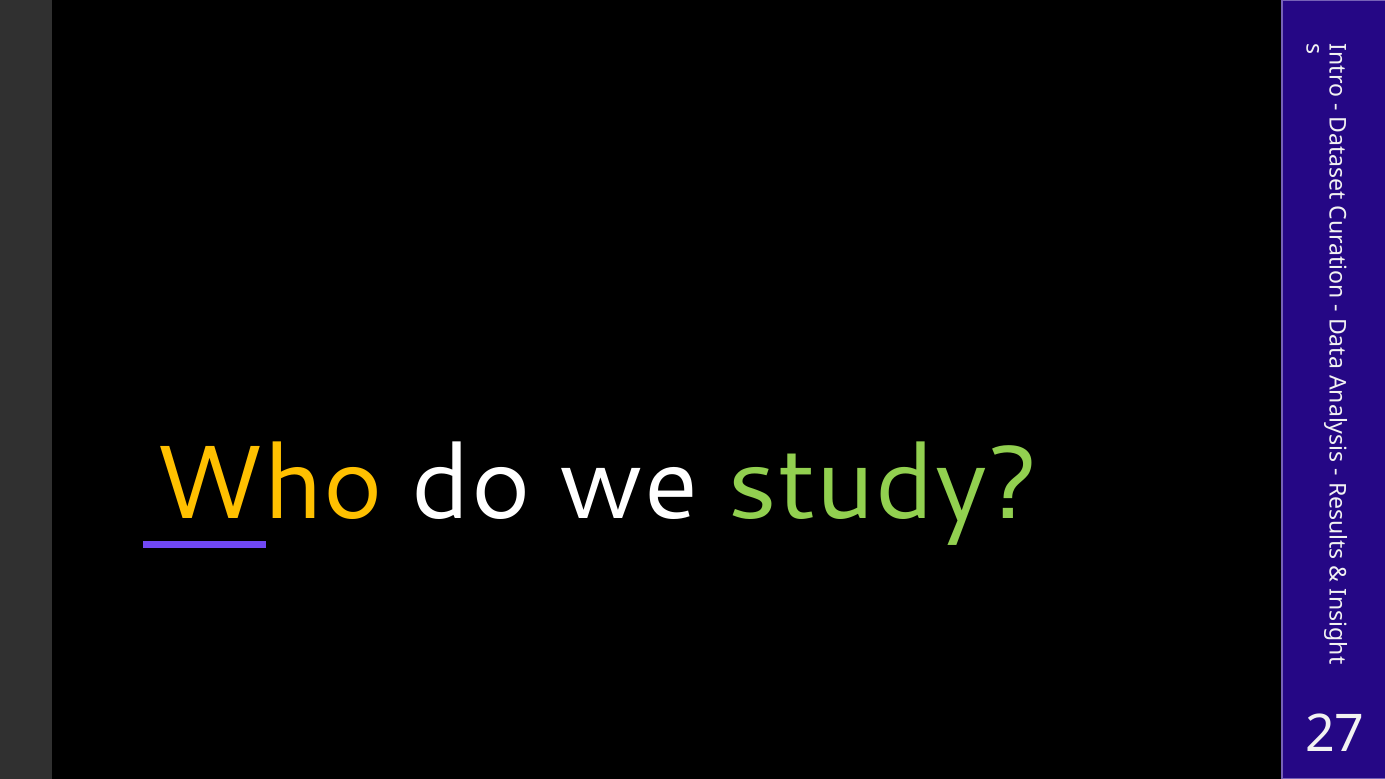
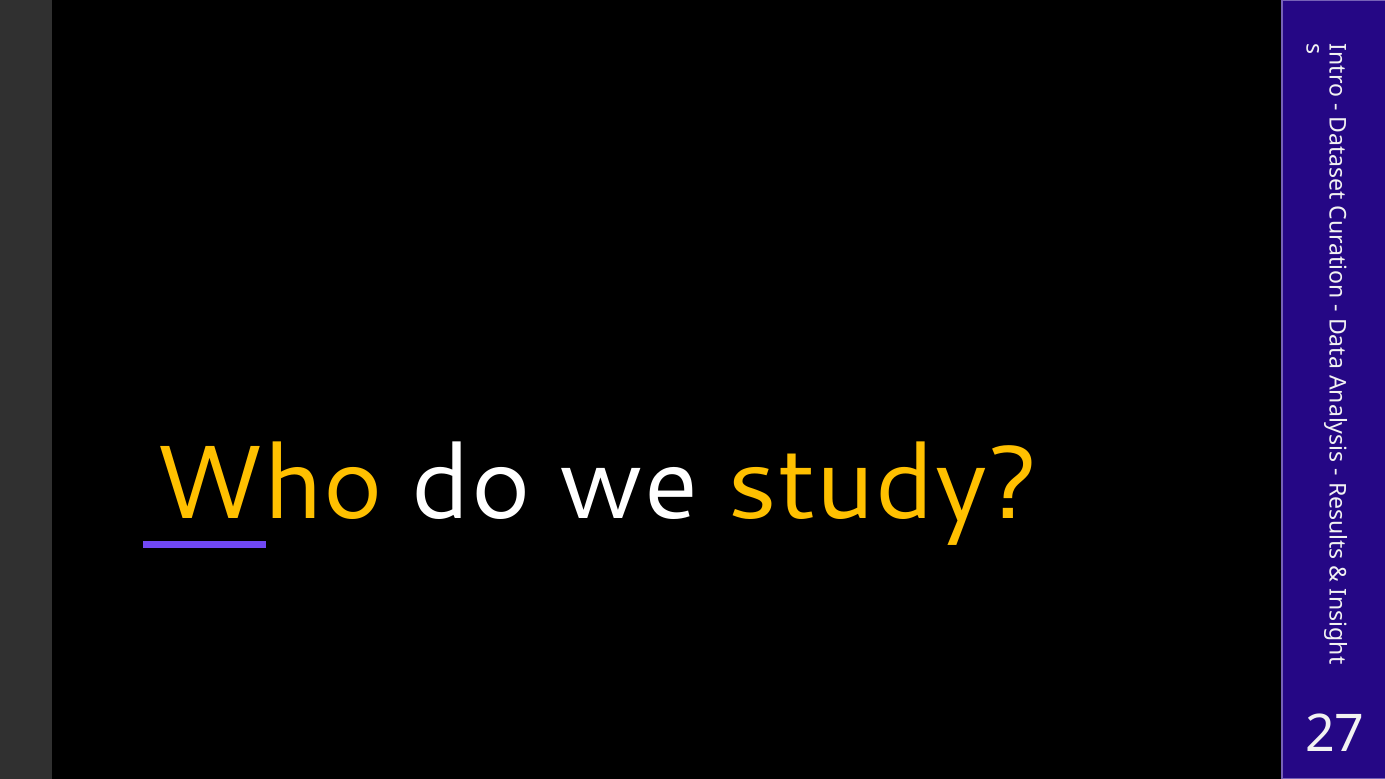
study colour: light green -> yellow (883, 485)
